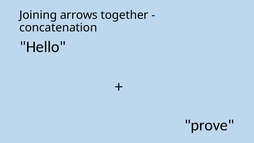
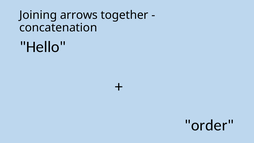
prove: prove -> order (209, 125)
